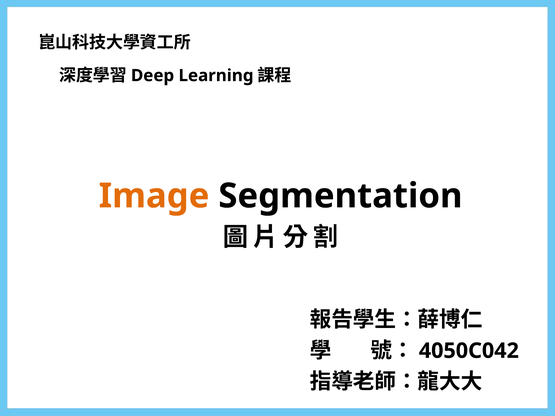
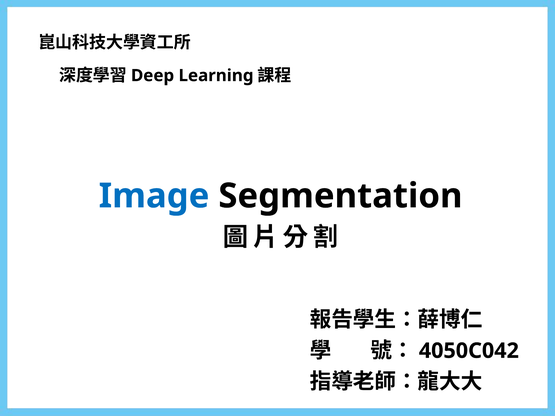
Image colour: orange -> blue (154, 196)
